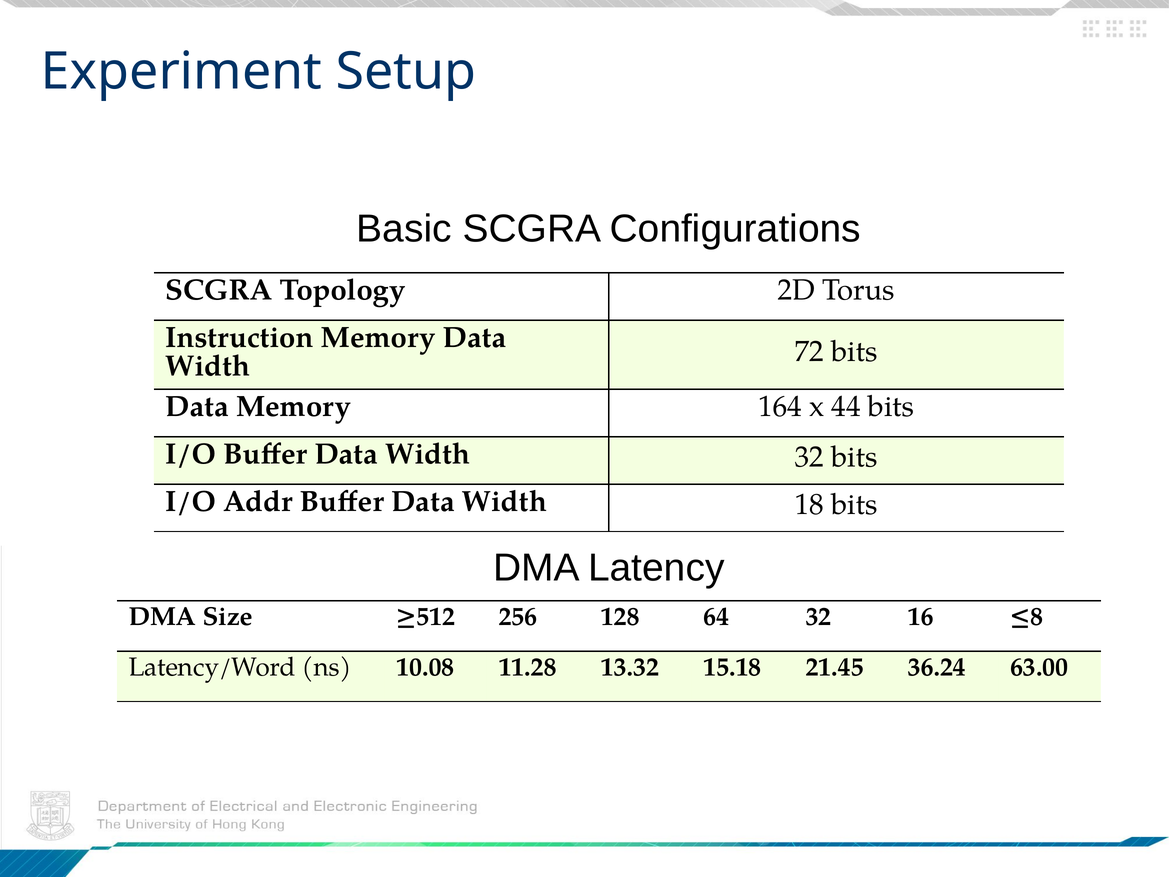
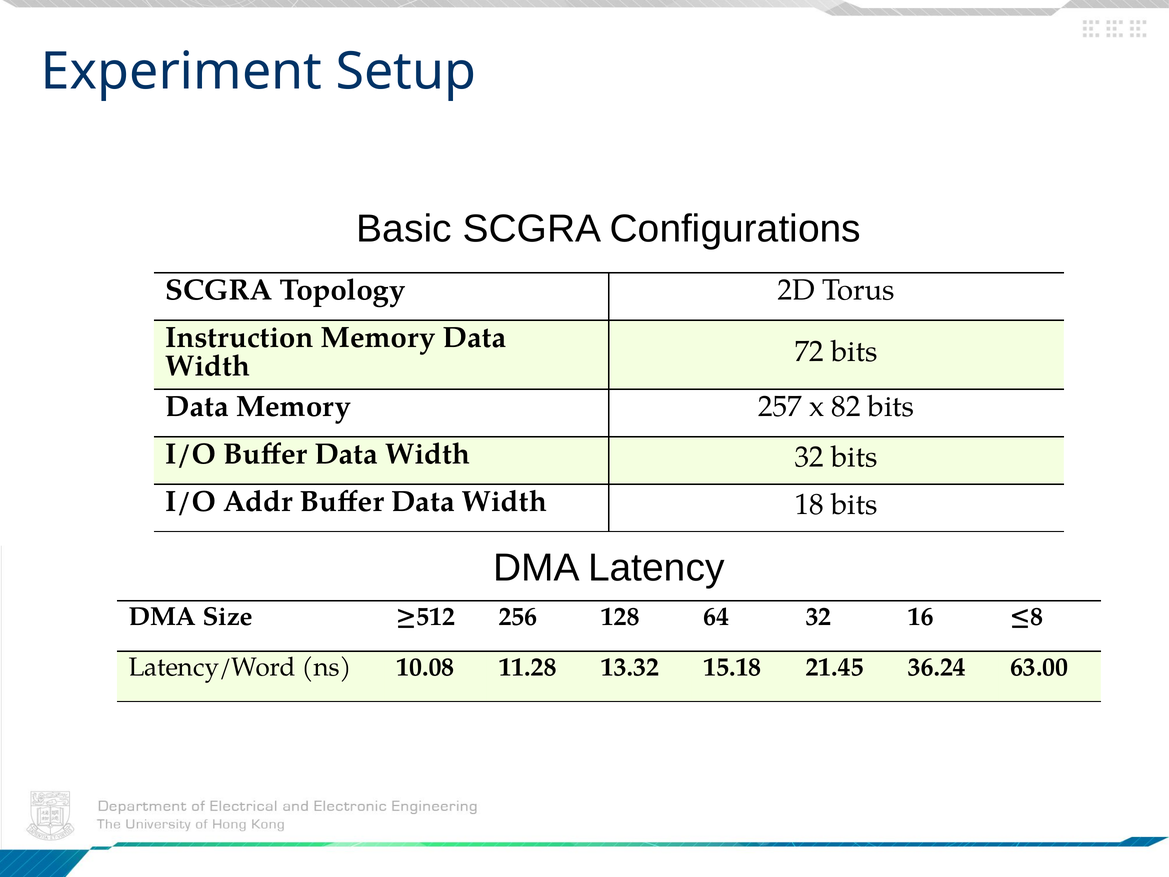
164: 164 -> 257 (780, 407)
44: 44 -> 82 (846, 407)
